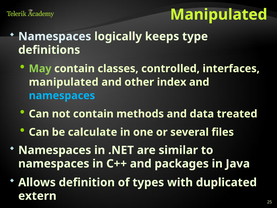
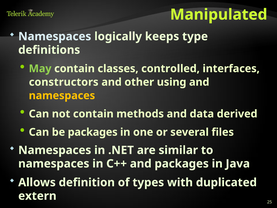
manipulated: manipulated -> constructors (64, 82)
index: index -> using (172, 82)
namespaces colour: light blue -> yellow (62, 95)
treated: treated -> derived (237, 114)
be calculate: calculate -> packages (93, 132)
